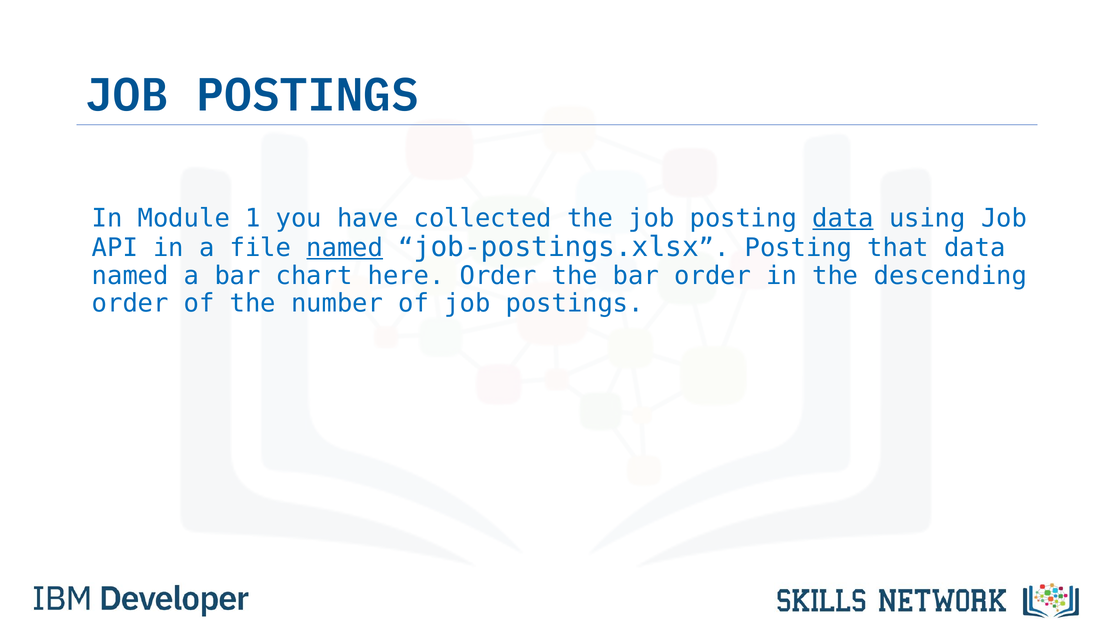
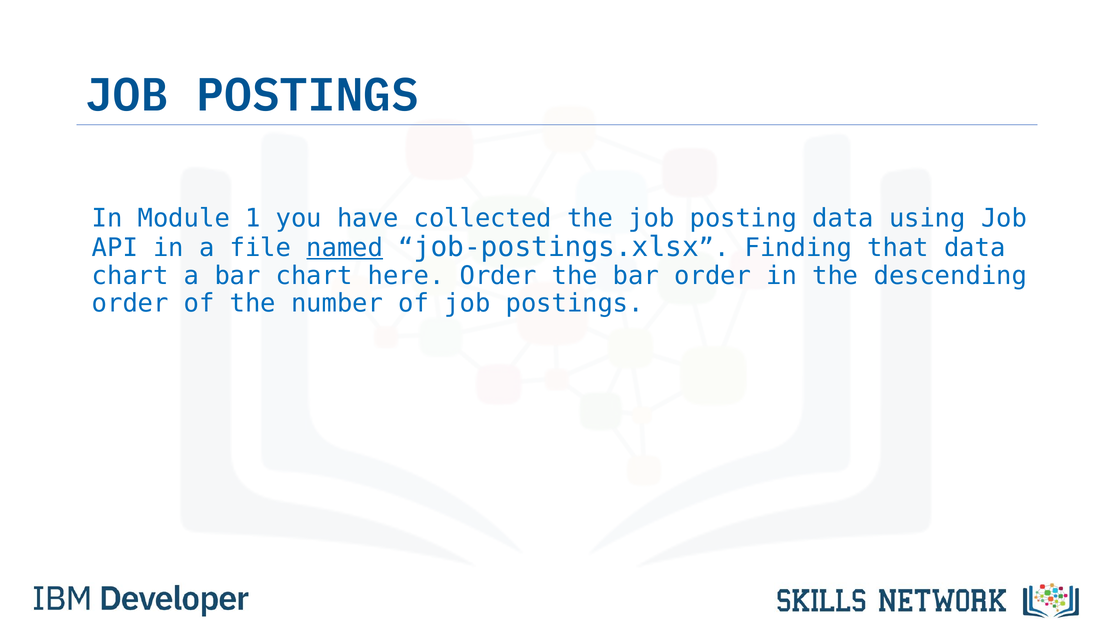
data underline: present -> none (843, 218)
job-postings.xlsx Posting: Posting -> Finding (798, 248)
named: named -> chart (130, 276)
